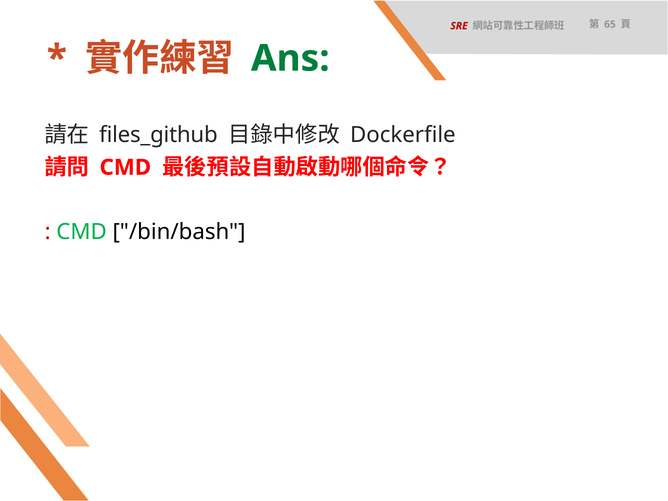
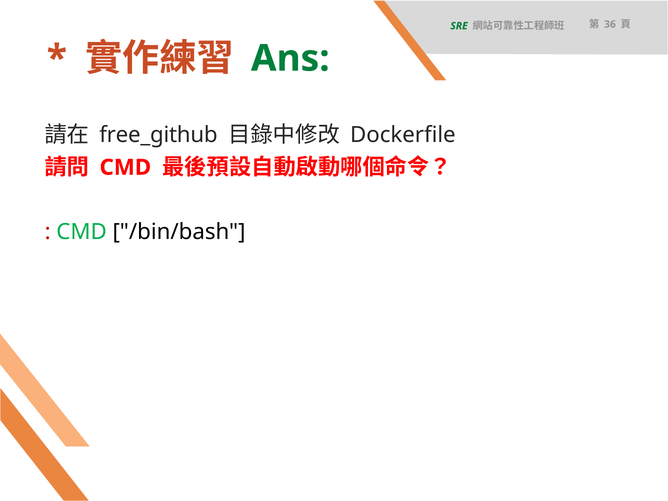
SRE colour: red -> green (459, 26)
65: 65 -> 36 (610, 24)
files_github: files_github -> free_github (158, 135)
